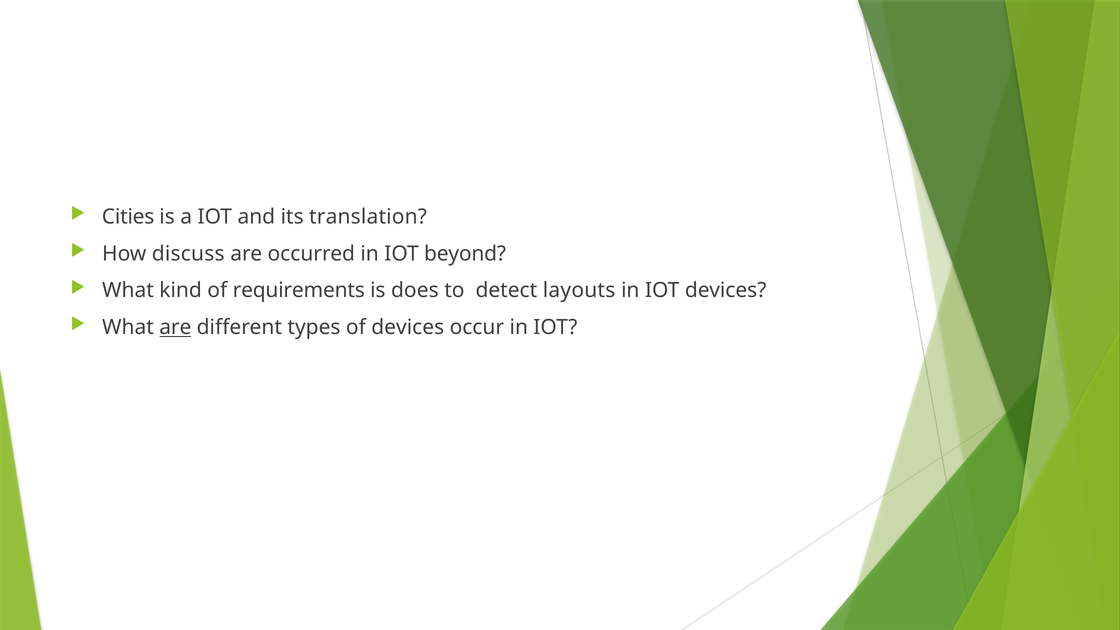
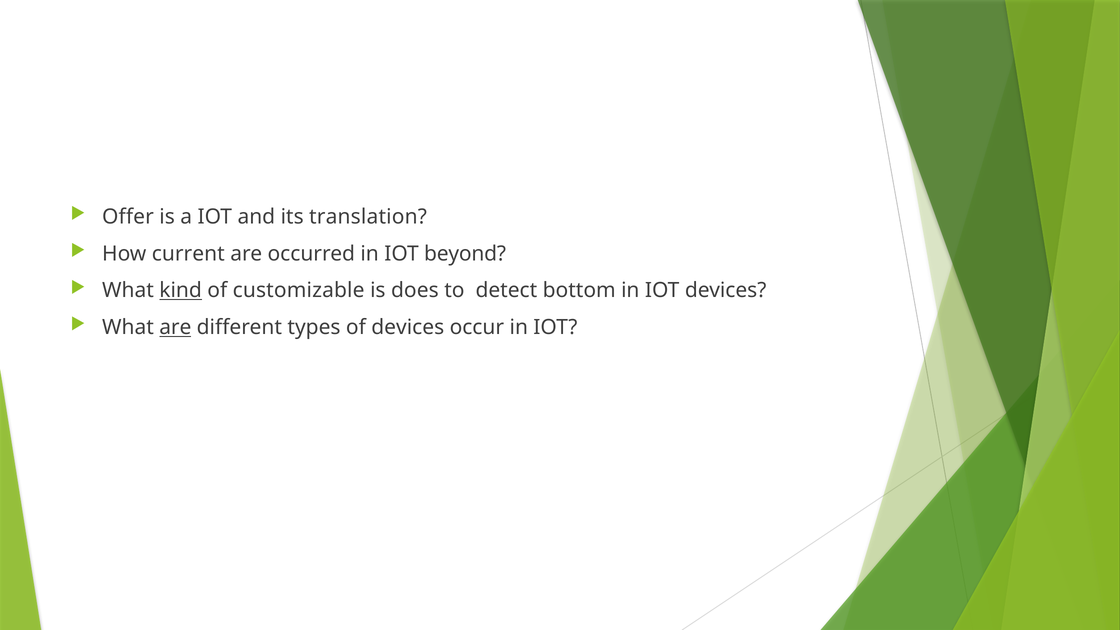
Cities: Cities -> Offer (128, 217)
discuss: discuss -> current (188, 254)
kind underline: none -> present (181, 291)
requirements: requirements -> customizable (299, 291)
layouts: layouts -> bottom (579, 291)
